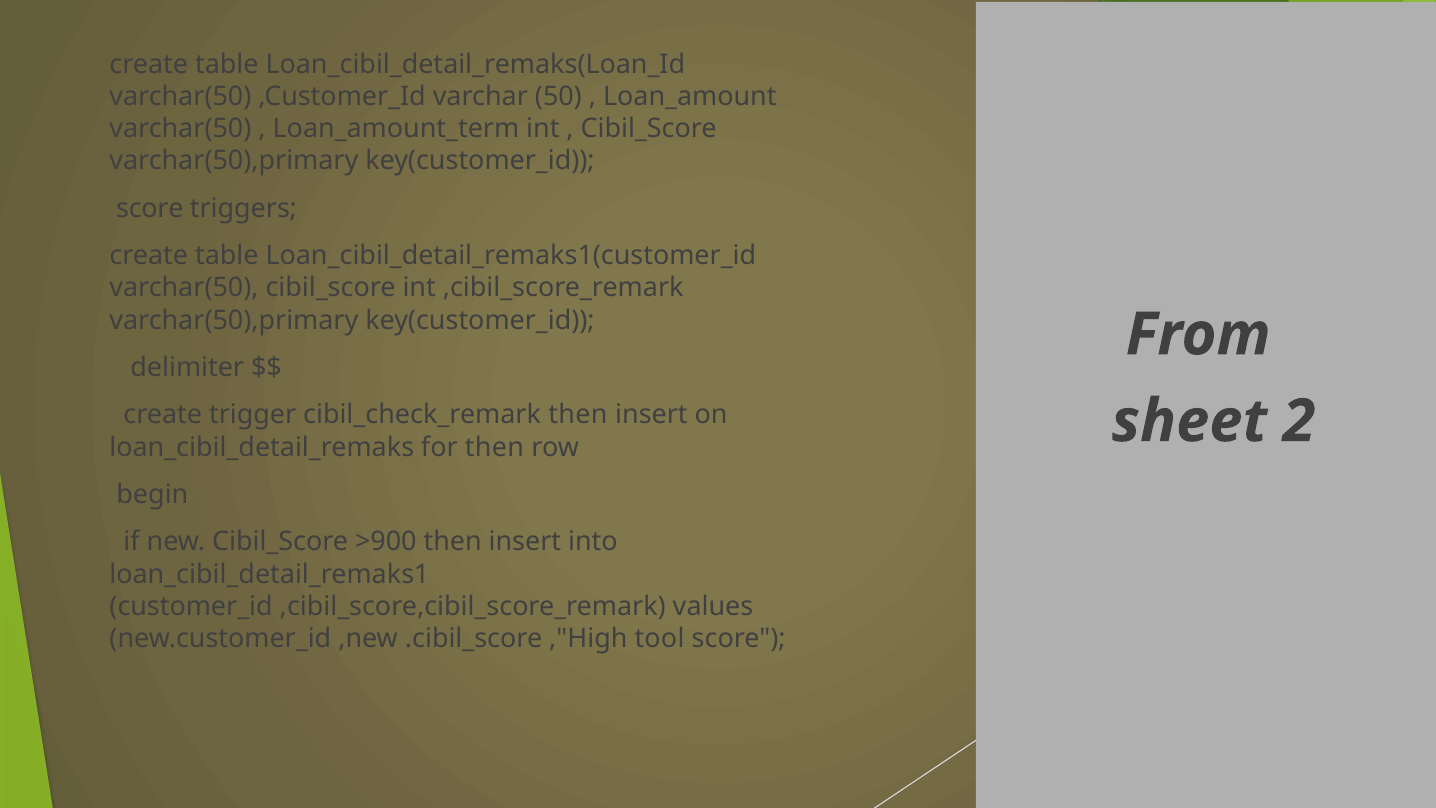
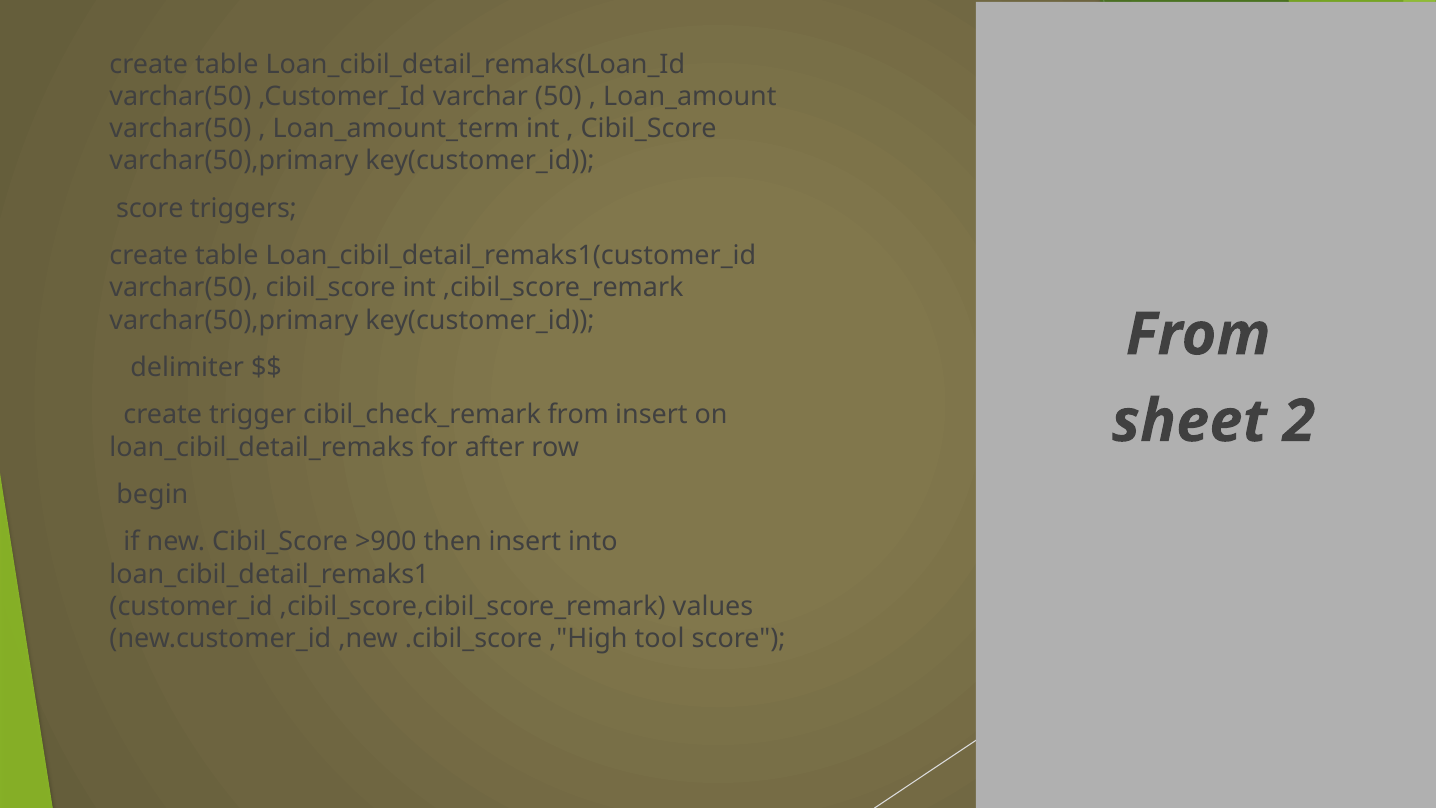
cibil_check_remark then: then -> from (578, 415)
for then: then -> after (495, 447)
